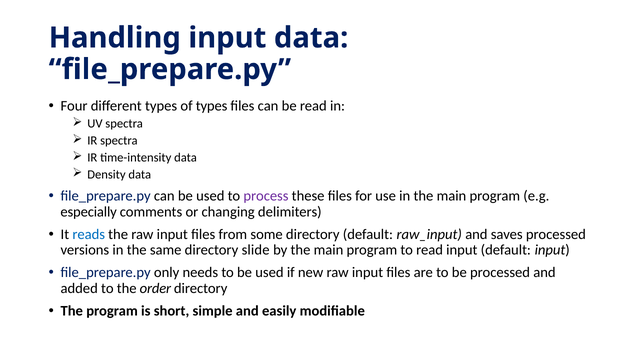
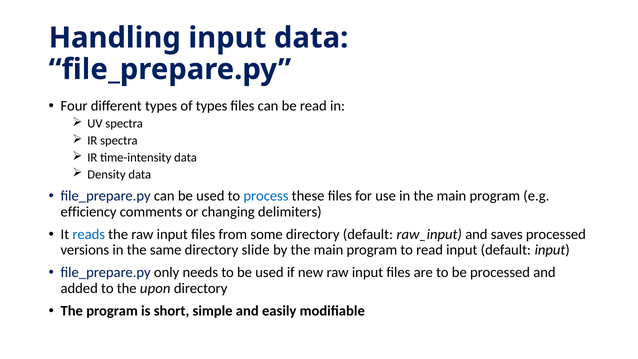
process colour: purple -> blue (266, 196)
especially: especially -> efficiency (89, 212)
order: order -> upon (155, 288)
